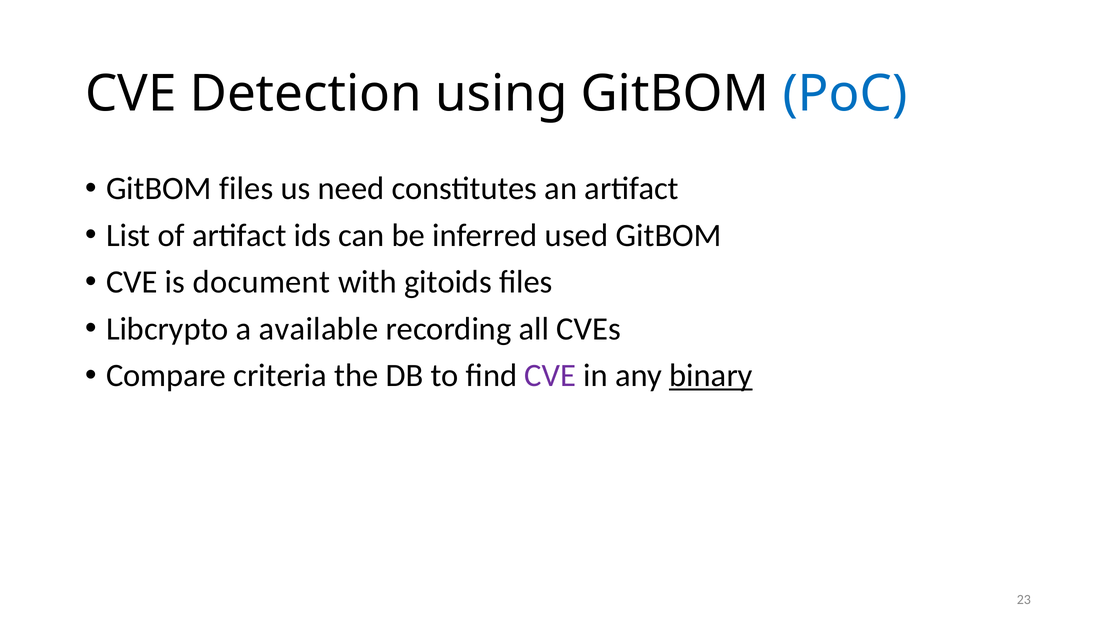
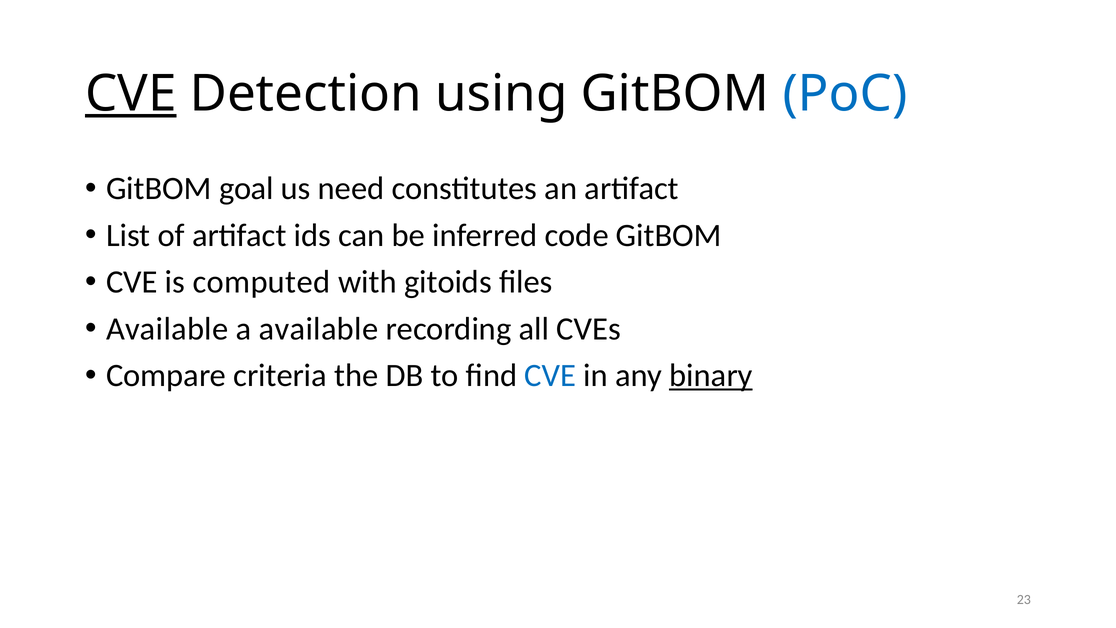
CVE underline: none -> present (131, 94)
GitBOM files: files -> goal (246, 189)
used: used -> code (577, 235)
document: document -> computed (261, 282)
Libcrypto: Libcrypto -> Available (167, 329)
CVE colour: purple -> blue (550, 376)
